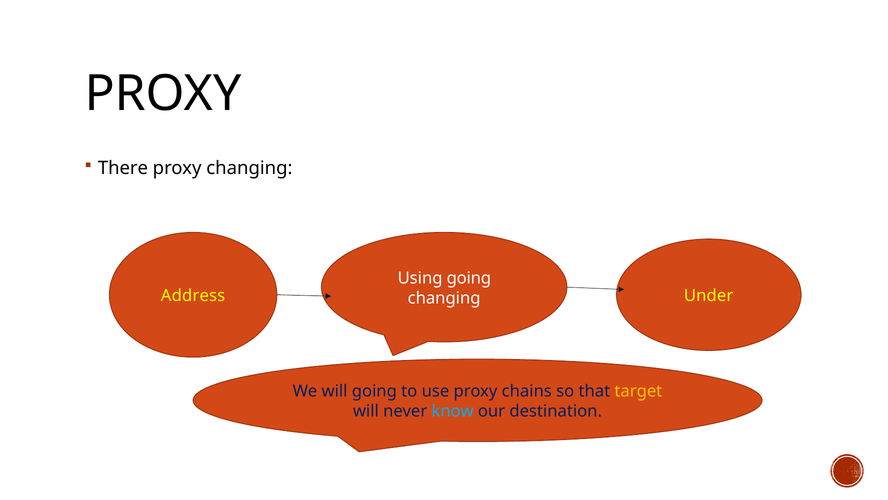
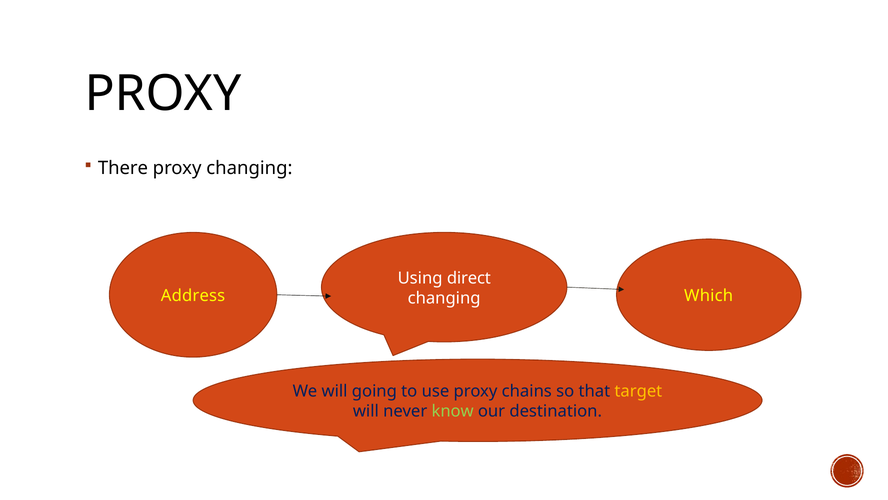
Using going: going -> direct (469, 278)
Under: Under -> Which (709, 296)
know colour: light blue -> light green (453, 411)
